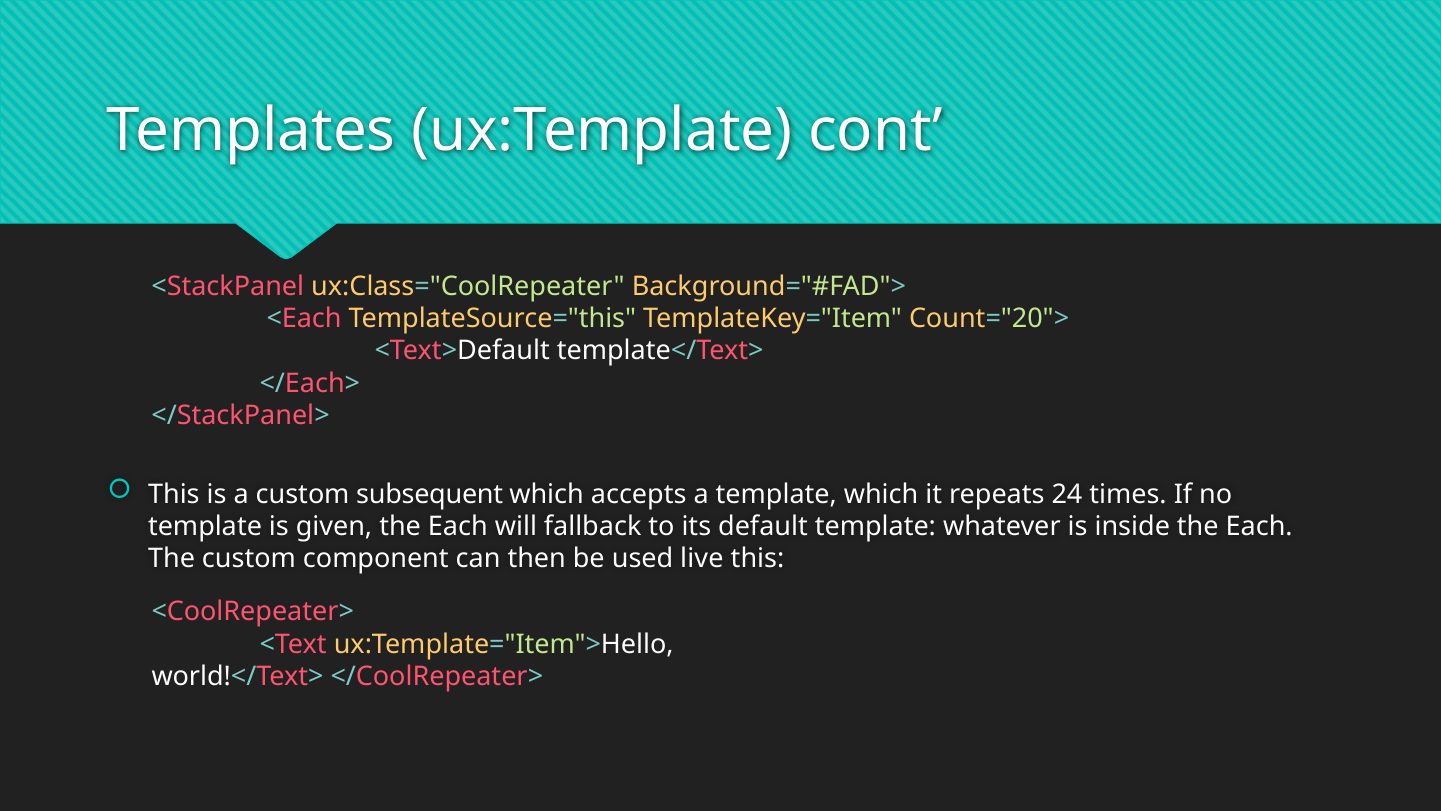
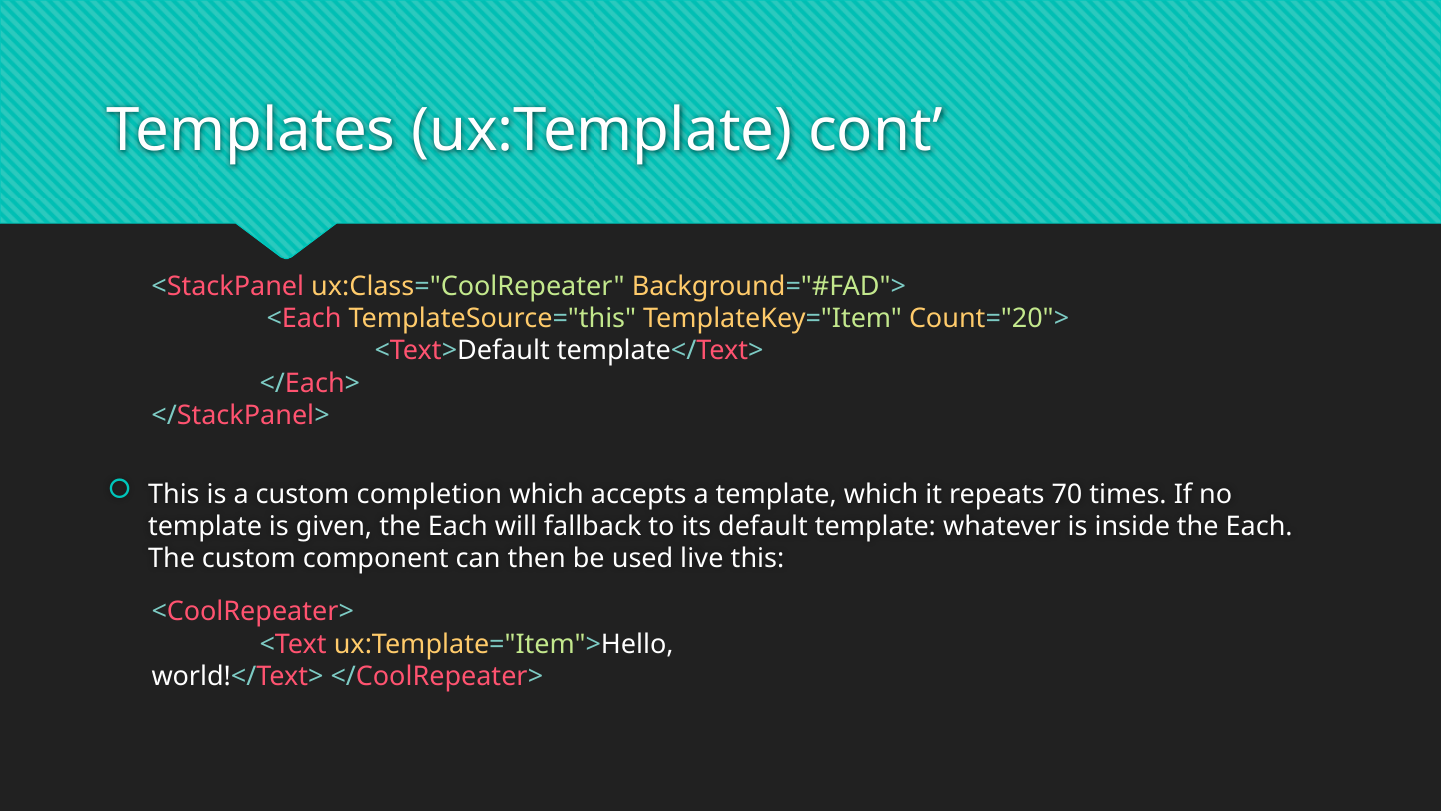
subsequent: subsequent -> completion (429, 494)
24: 24 -> 70 (1067, 494)
